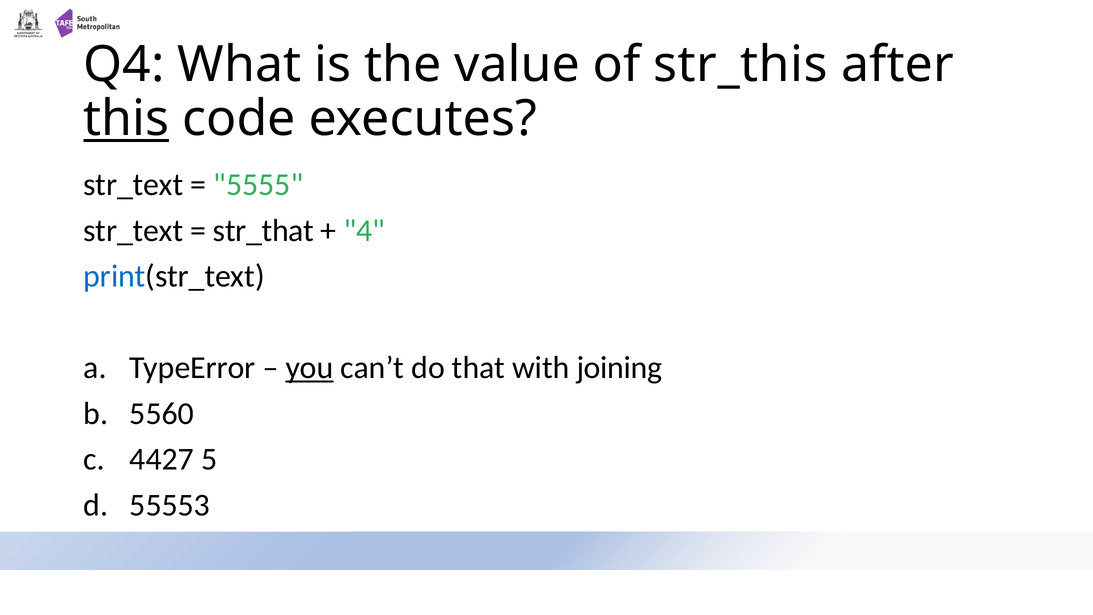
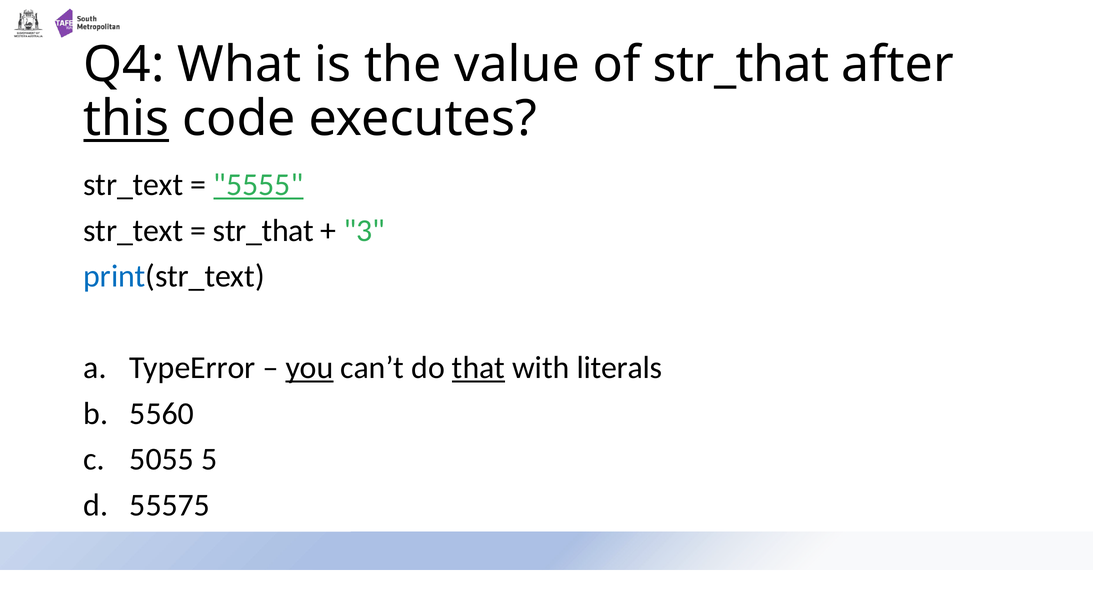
of str_this: str_this -> str_that (741, 65)
5555 underline: none -> present (258, 185)
4: 4 -> 3 (364, 230)
that underline: none -> present (478, 368)
joining: joining -> literals (619, 368)
4427: 4427 -> 5055 (162, 459)
55553: 55553 -> 55575 (170, 505)
